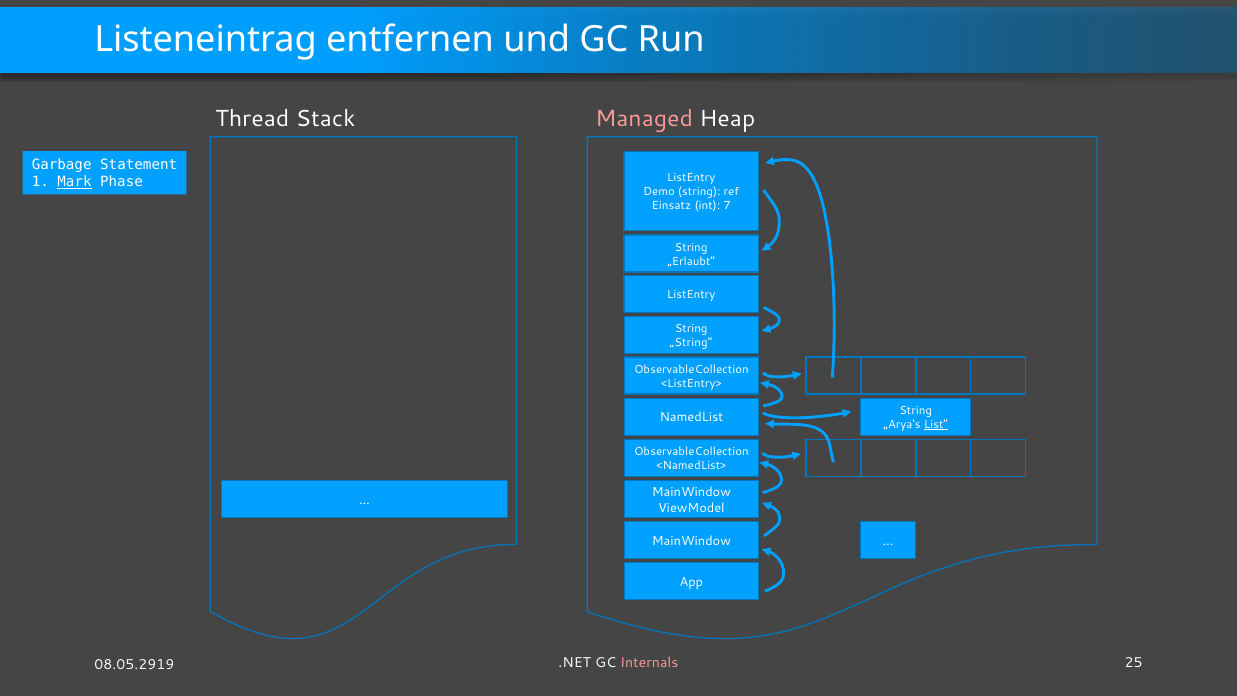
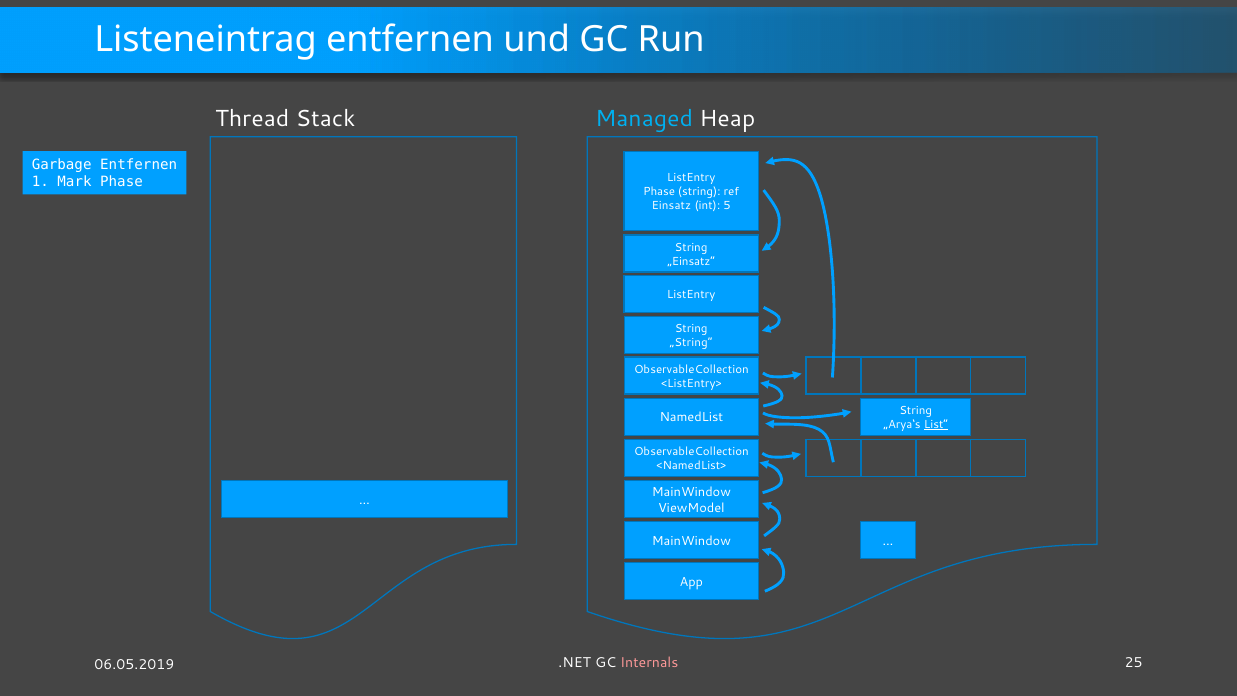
Managed colour: pink -> light blue (644, 119)
Garbage Statement: Statement -> Entfernen (139, 165)
Mark underline: present -> none (74, 182)
Demo: Demo -> Phase (659, 192)
7: 7 -> 5 (727, 206)
„Erlaubt“: „Erlaubt“ -> „Einsatz“ (691, 261)
08.05.2919: 08.05.2919 -> 06.05.2019 (134, 664)
